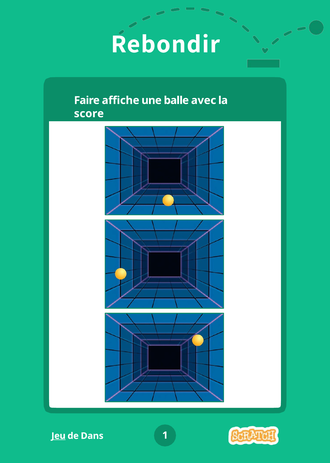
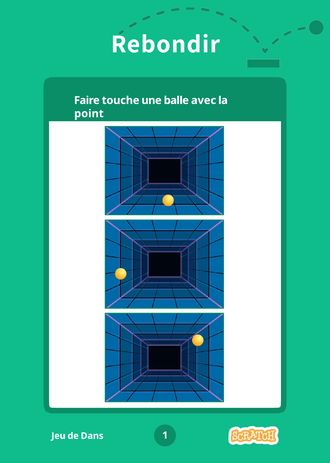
affiche: affiche -> touche (121, 100)
score: score -> point (89, 113)
Jeu underline: present -> none (58, 435)
